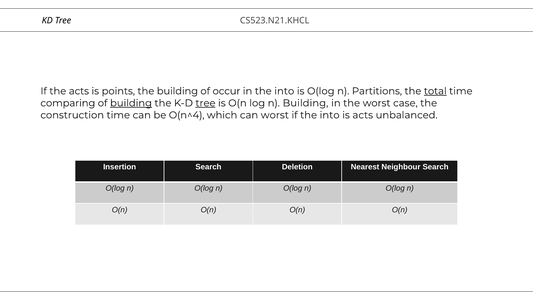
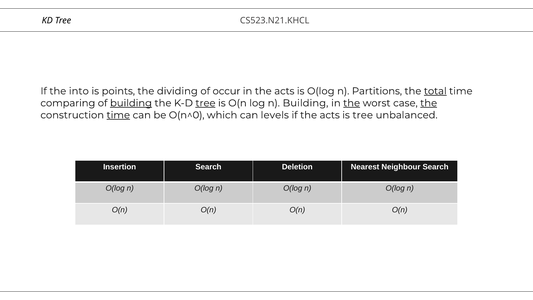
the acts: acts -> into (79, 91)
the building: building -> dividing (177, 91)
in the into: into -> acts (284, 91)
the underline: none -> present (352, 103)
the underline: none -> present (429, 103)
time underline: none -> present (118, 115)
O(n^4: O(n^4 -> O(n^0 (187, 115)
can worst: worst -> levels (275, 115)
if the into: into -> acts (330, 115)
is acts: acts -> tree (363, 115)
